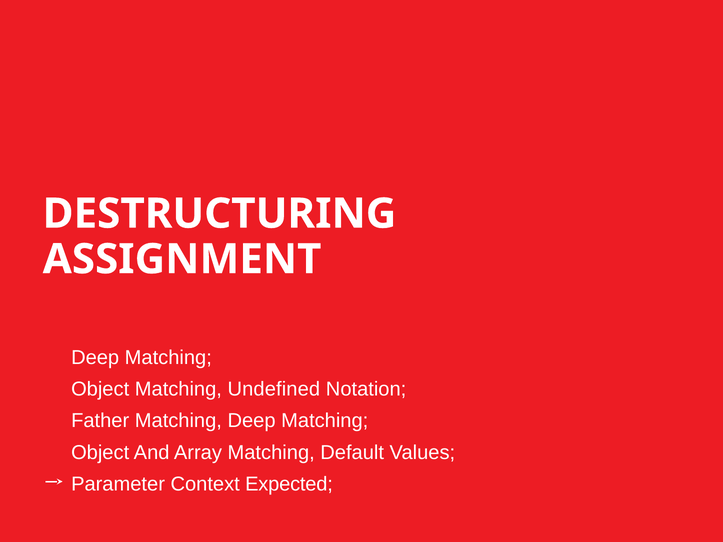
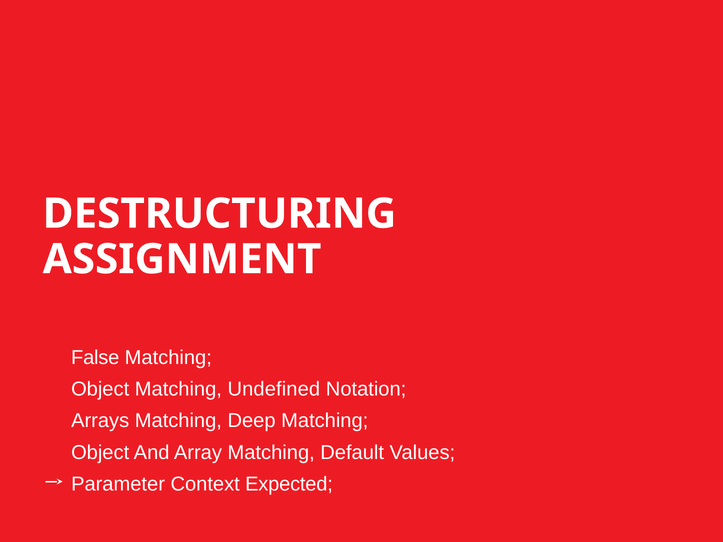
Deep: Deep -> False (95, 358)
Father: Father -> Arrays (100, 421)
